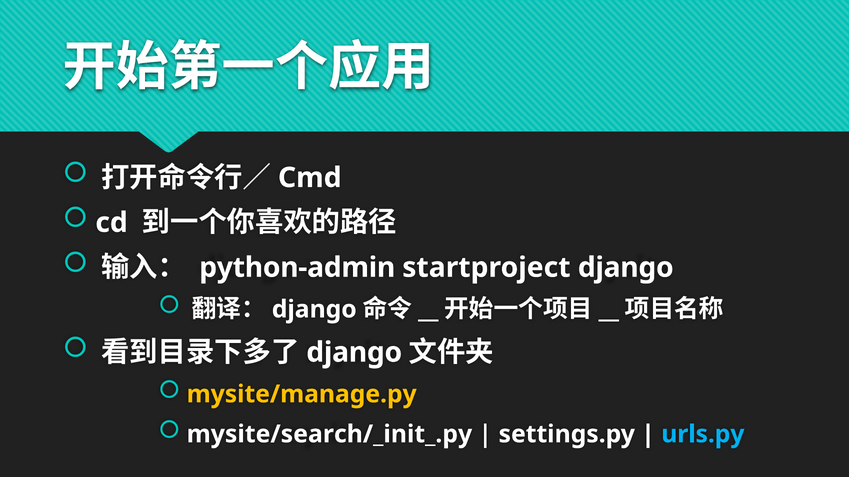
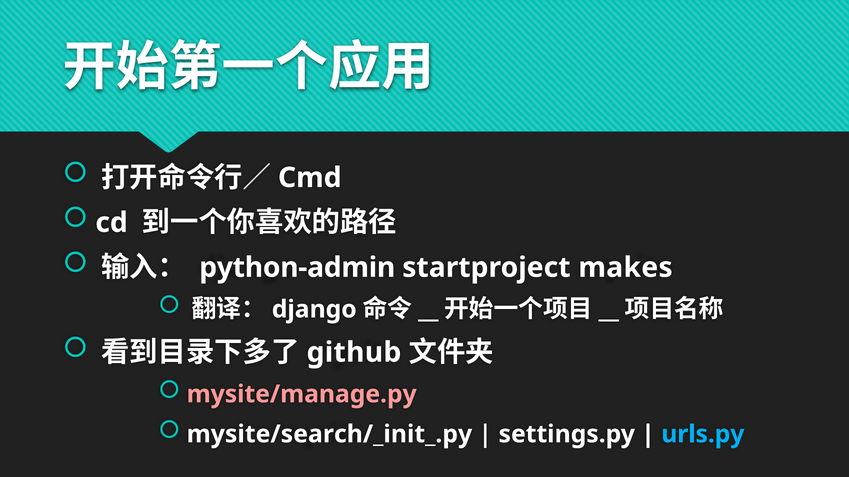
startproject django: django -> makes (625, 268)
django: django -> github (354, 353)
mysite/manage.py colour: yellow -> pink (302, 395)
